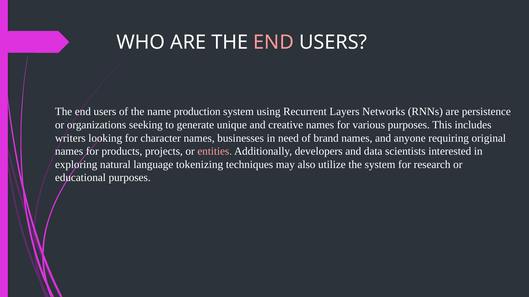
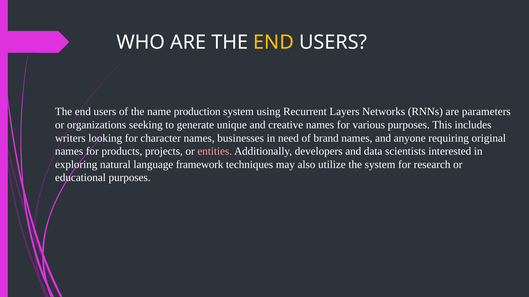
END colour: pink -> yellow (274, 42)
persistence: persistence -> parameters (486, 112)
tokenizing: tokenizing -> framework (200, 165)
